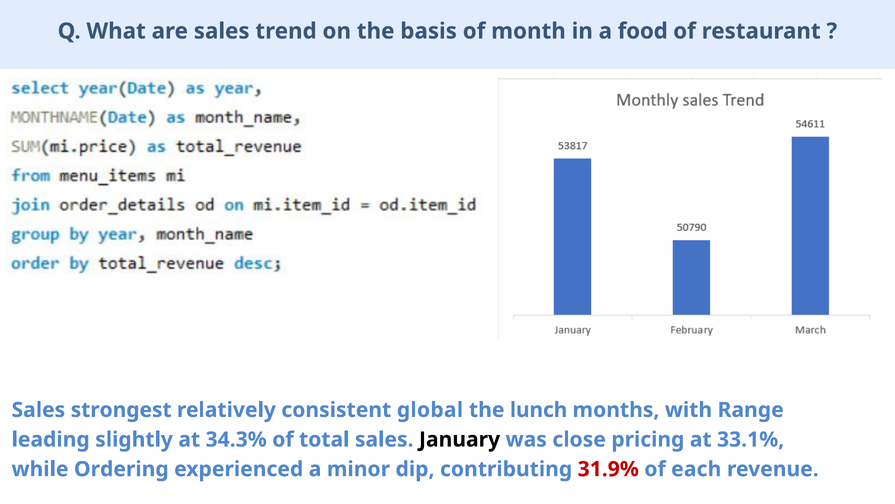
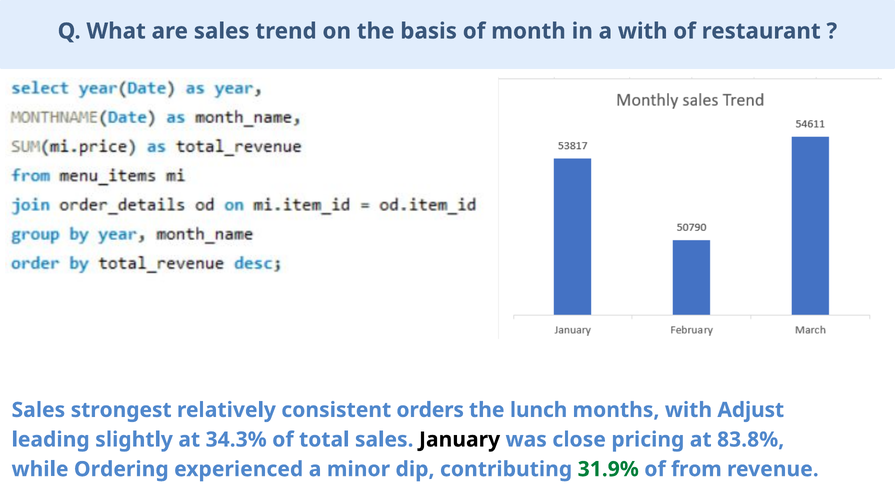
a food: food -> with (643, 31)
global: global -> orders (430, 410)
Range: Range -> Adjust (751, 410)
33.1%: 33.1% -> 83.8% (751, 439)
31.9% colour: red -> green (608, 469)
each: each -> from (696, 469)
